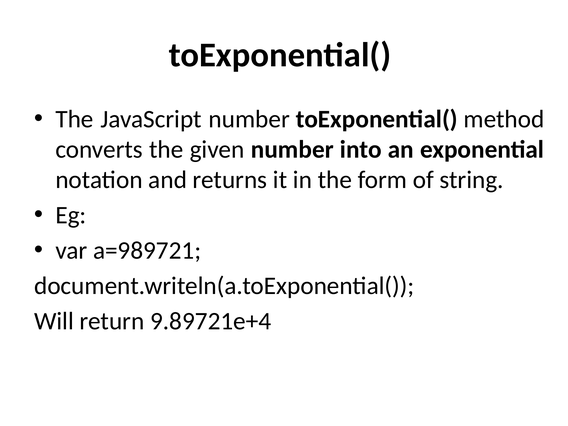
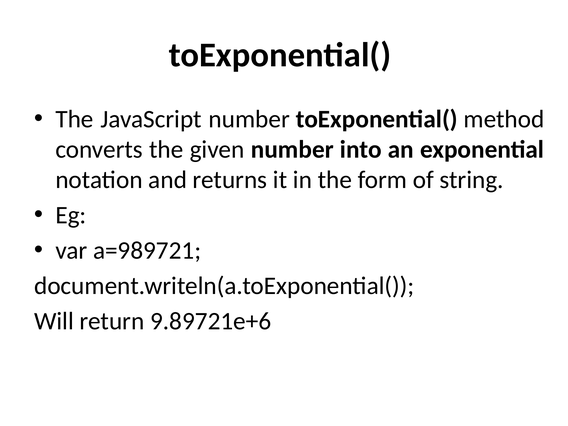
9.89721e+4: 9.89721e+4 -> 9.89721e+6 (211, 321)
